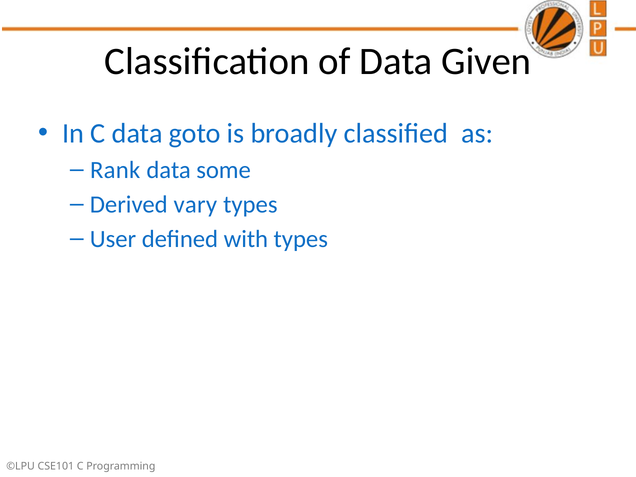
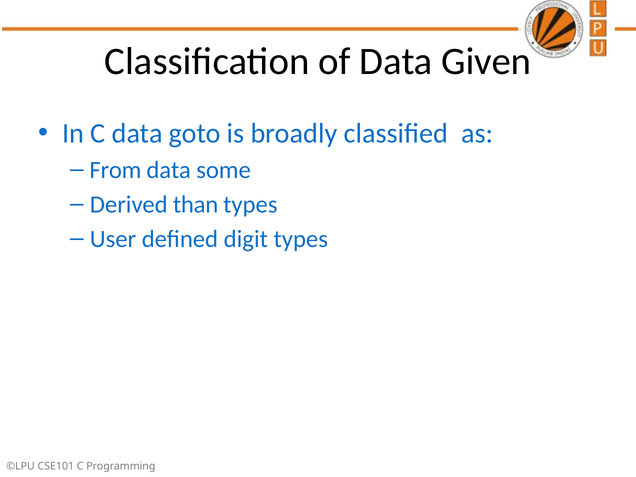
Rank: Rank -> From (115, 170)
vary: vary -> than (196, 204)
with: with -> digit (246, 239)
